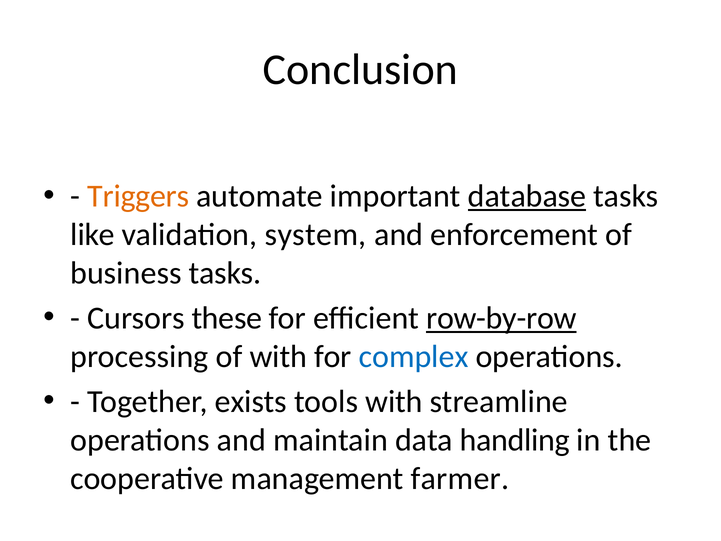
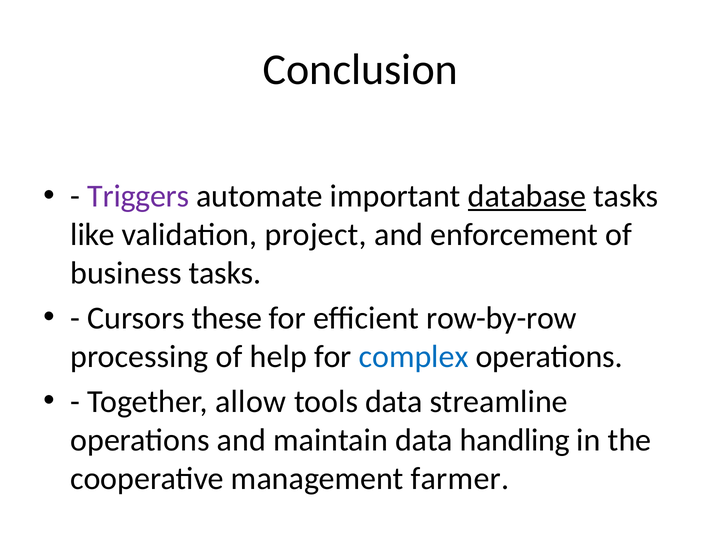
Triggers colour: orange -> purple (138, 196)
system: system -> project (316, 235)
row-by-row underline: present -> none (501, 318)
of with: with -> help (278, 356)
exists: exists -> allow (251, 401)
tools with: with -> data (394, 401)
